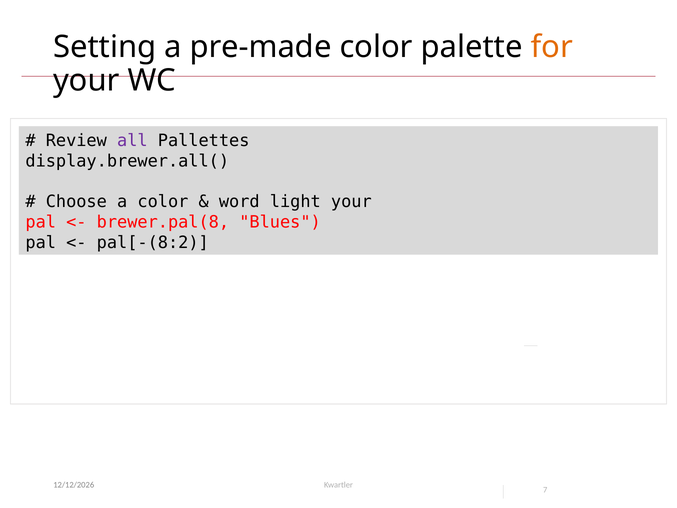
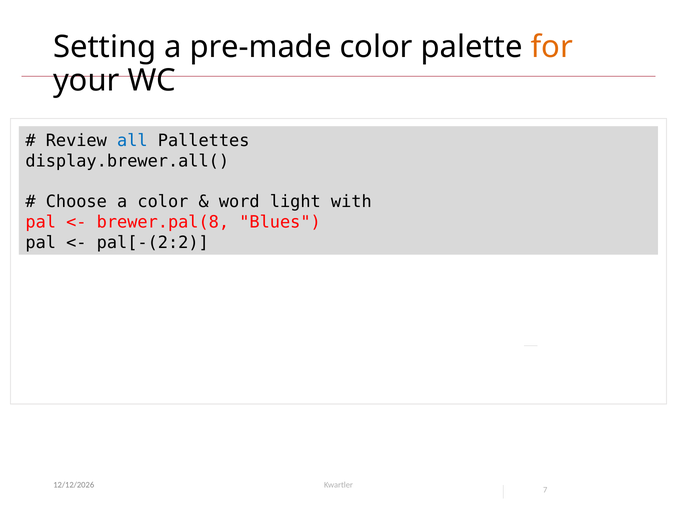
all colour: purple -> blue (132, 141)
light your: your -> with (351, 202)
pal[-(8:2: pal[-(8:2 -> pal[-(2:2 (153, 242)
